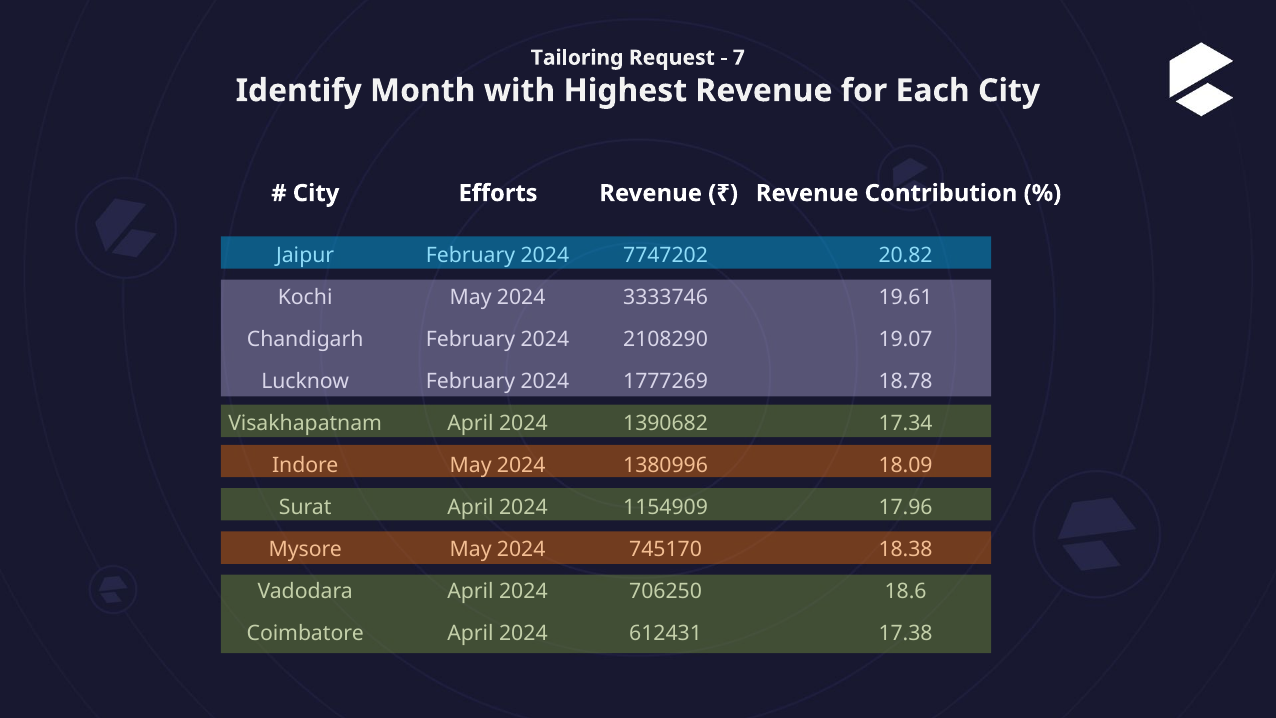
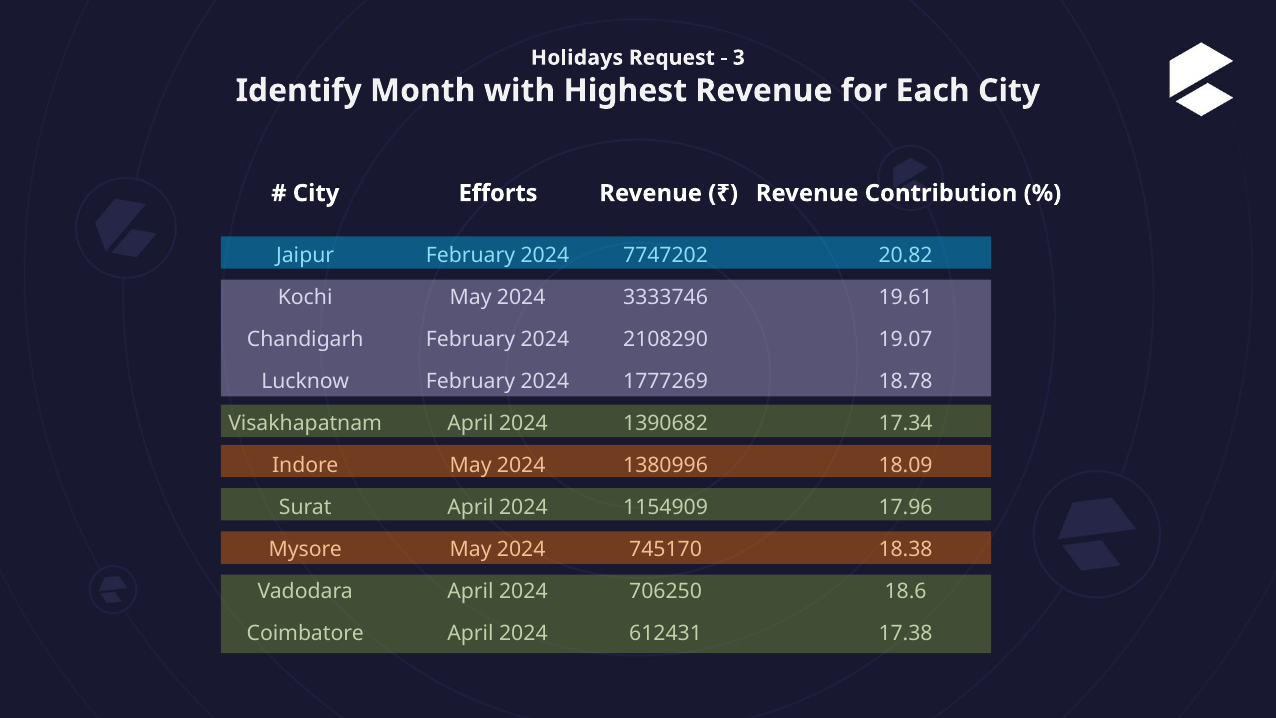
Tailoring: Tailoring -> Holidays (577, 58)
7: 7 -> 3 (739, 58)
